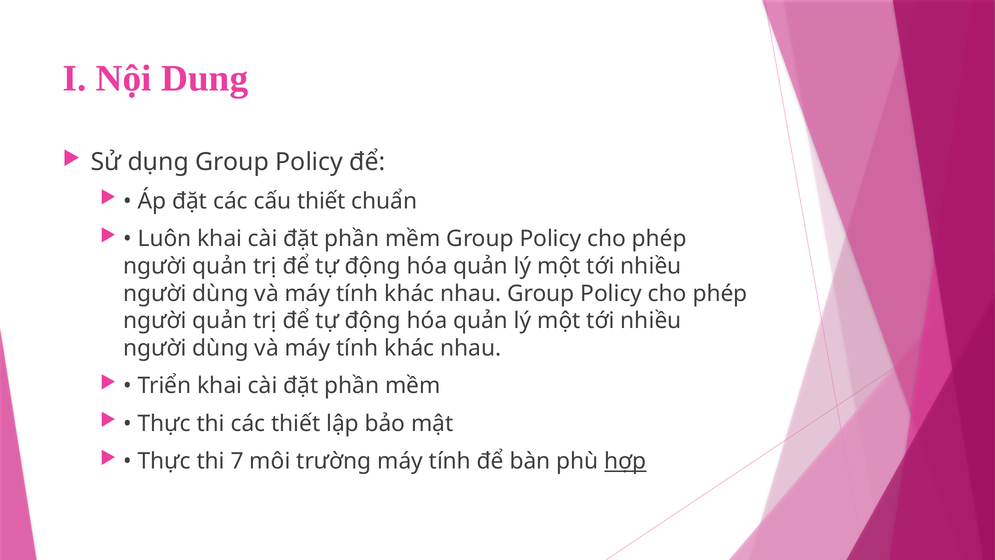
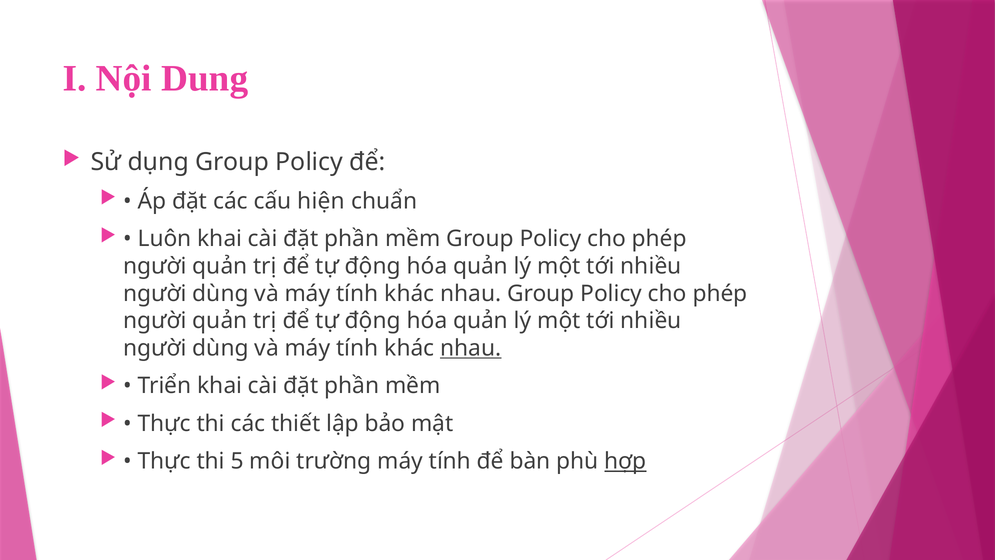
cấu thiết: thiết -> hiện (321, 201)
nhau underline: none -> present (471, 348)
7: 7 -> 5 (237, 461)
